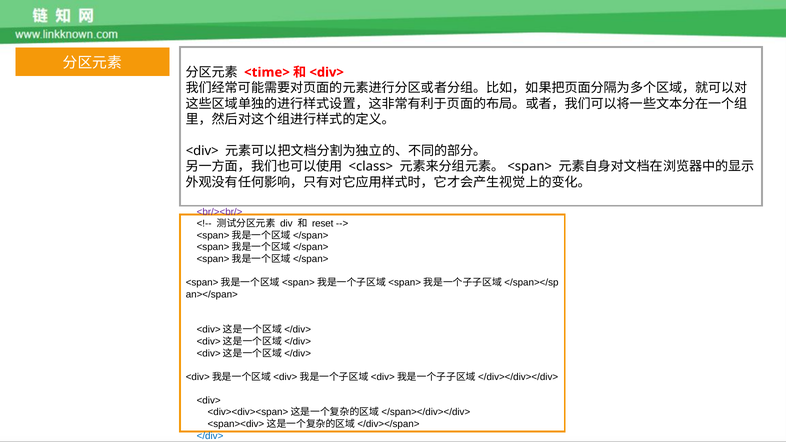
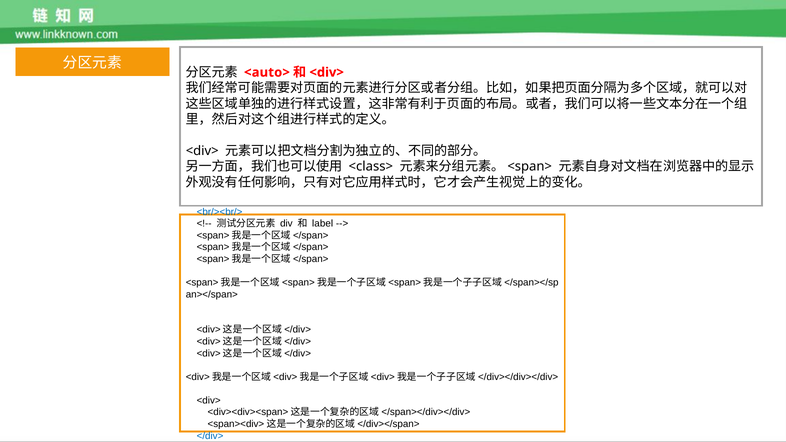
<time>: <time> -> <auto> (267, 72)
<br/><br/> colour: purple -> blue (220, 212)
reset: reset -> label (323, 224)
